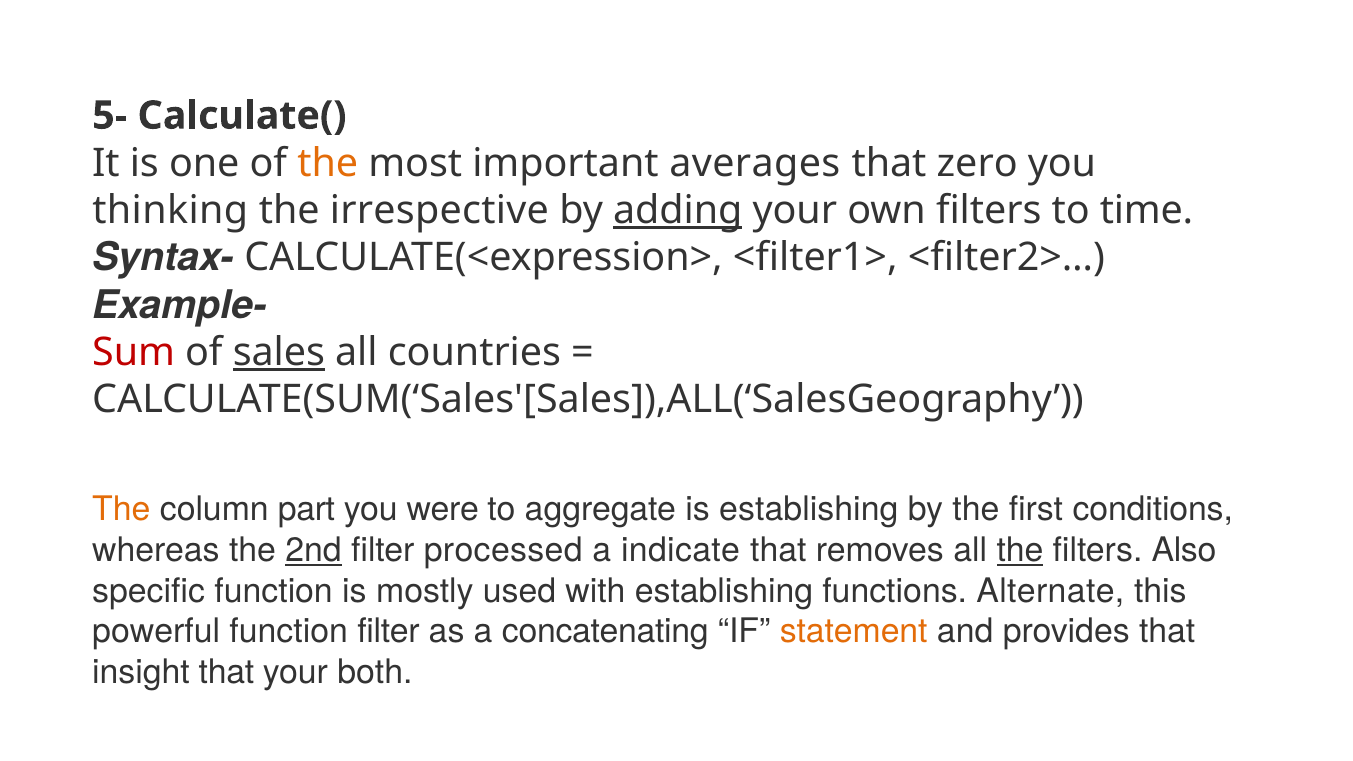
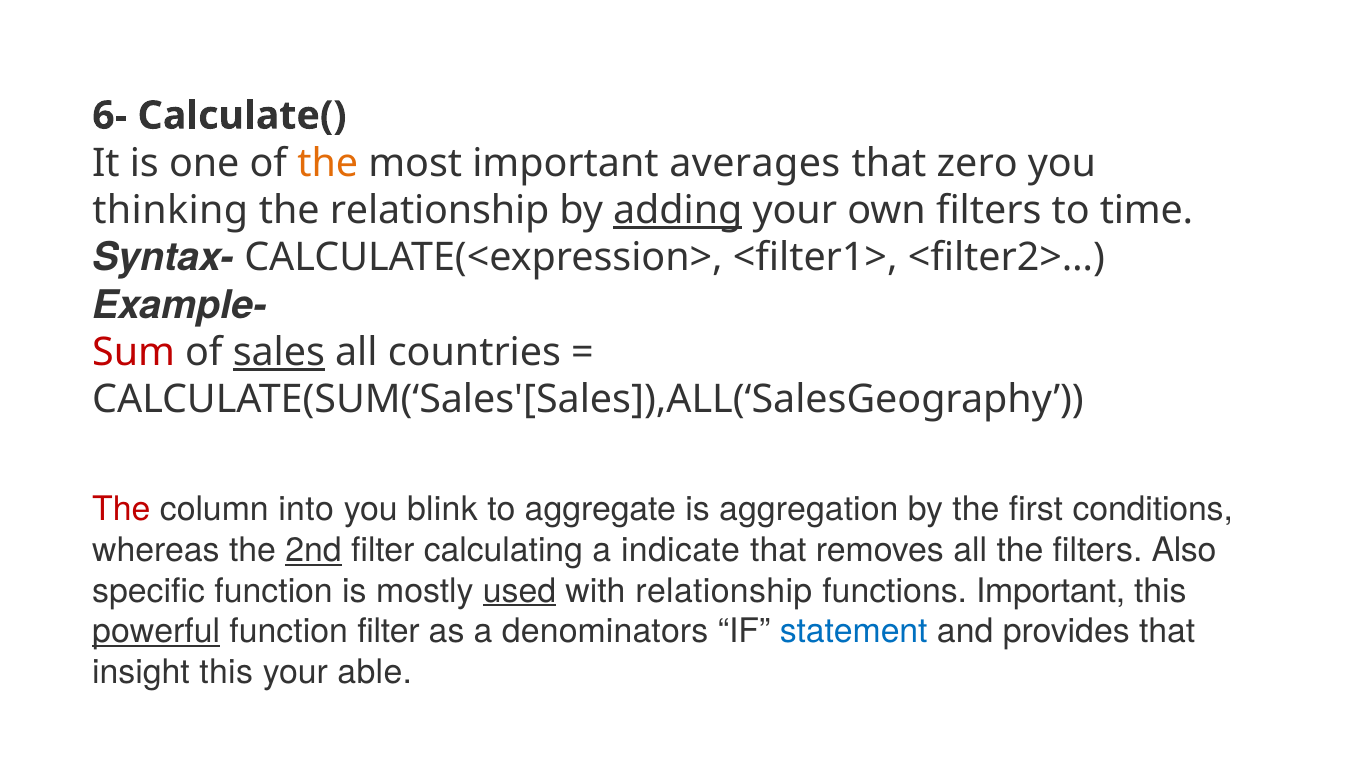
5-: 5- -> 6- (110, 116)
the irrespective: irrespective -> relationship (440, 210)
The colour: orange -> red (121, 510)
part: part -> into (306, 510)
were: were -> blink (442, 510)
is establishing: establishing -> aggregation (809, 510)
processed: processed -> calculating (503, 550)
the underline: present -> none (1020, 550)
used underline: none -> present (519, 591)
with establishing: establishing -> relationship (724, 591)
functions Alternate: Alternate -> Important (1051, 591)
powerful underline: none -> present (156, 631)
concatenating: concatenating -> denominators (605, 631)
statement colour: orange -> blue (854, 631)
insight that: that -> this (226, 672)
both: both -> able (375, 672)
